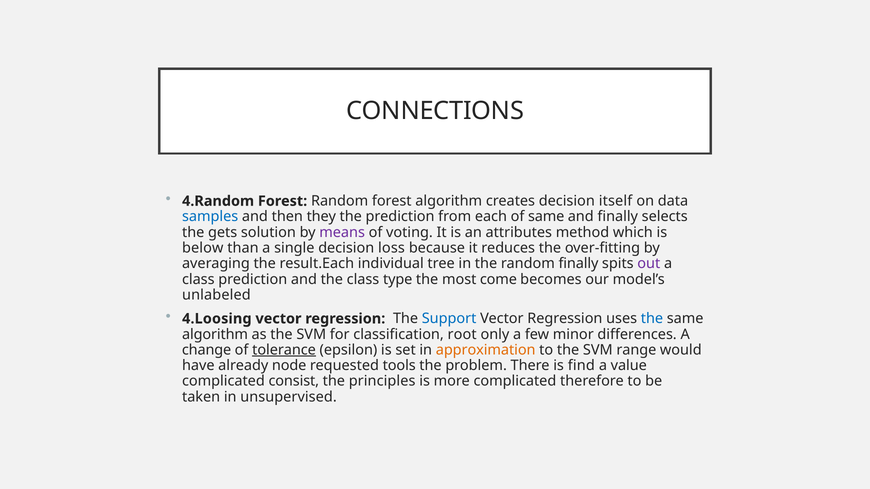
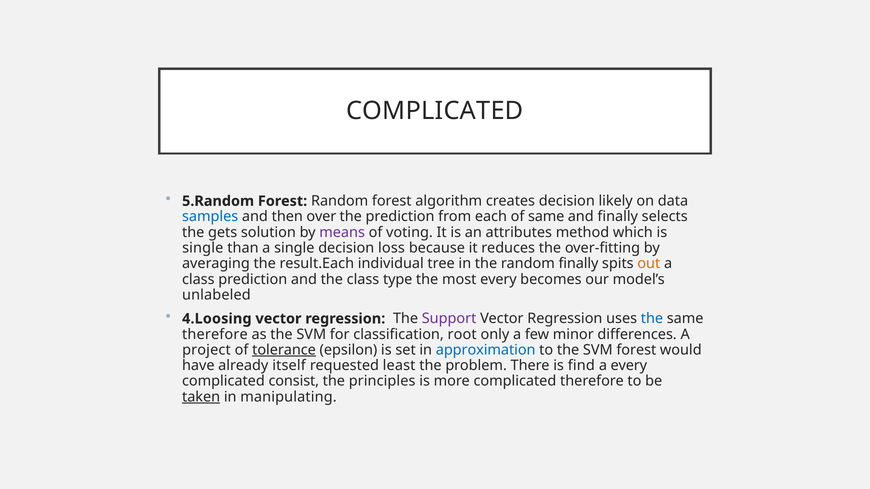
CONNECTIONS: CONNECTIONS -> COMPLICATED (435, 111)
4.Random: 4.Random -> 5.Random (218, 201)
itself: itself -> likely (616, 201)
they: they -> over (321, 217)
below: below -> single (203, 248)
out colour: purple -> orange (649, 264)
most come: come -> every (498, 279)
Support colour: blue -> purple (449, 319)
algorithm: algorithm -> therefore (215, 335)
change: change -> project (206, 350)
approximation colour: orange -> blue (486, 350)
SVM range: range -> forest (636, 350)
node: node -> itself (289, 366)
tools: tools -> least (399, 366)
a value: value -> every (629, 366)
taken underline: none -> present (201, 397)
unsupervised: unsupervised -> manipulating (288, 397)
